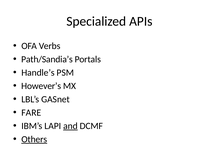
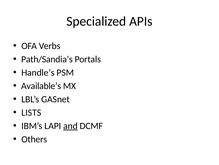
However’s: However’s -> Available’s (41, 86)
FARE: FARE -> LISTS (31, 112)
Others underline: present -> none (34, 139)
